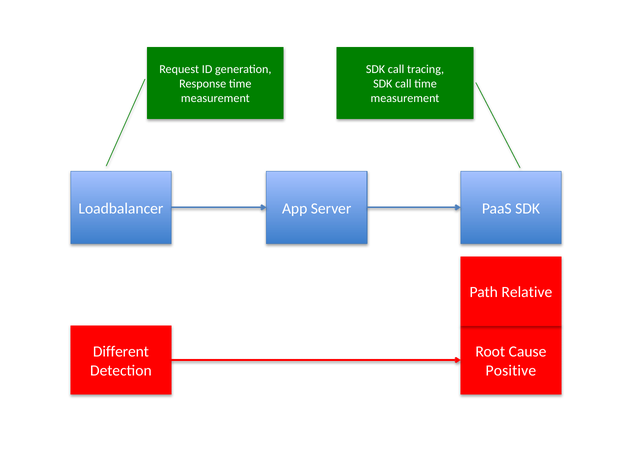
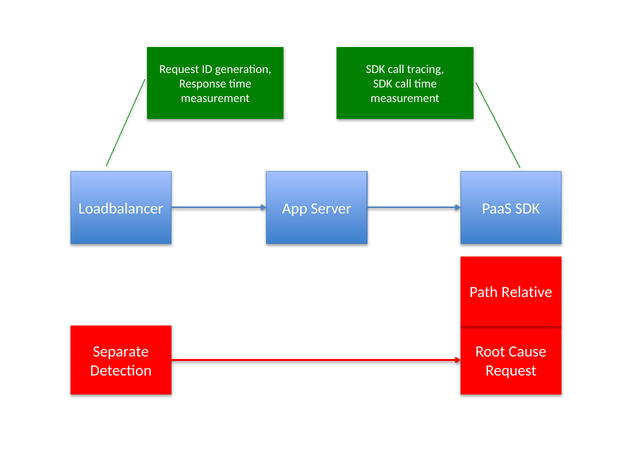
Different: Different -> Separate (121, 352)
Positive: Positive -> Request (511, 371)
